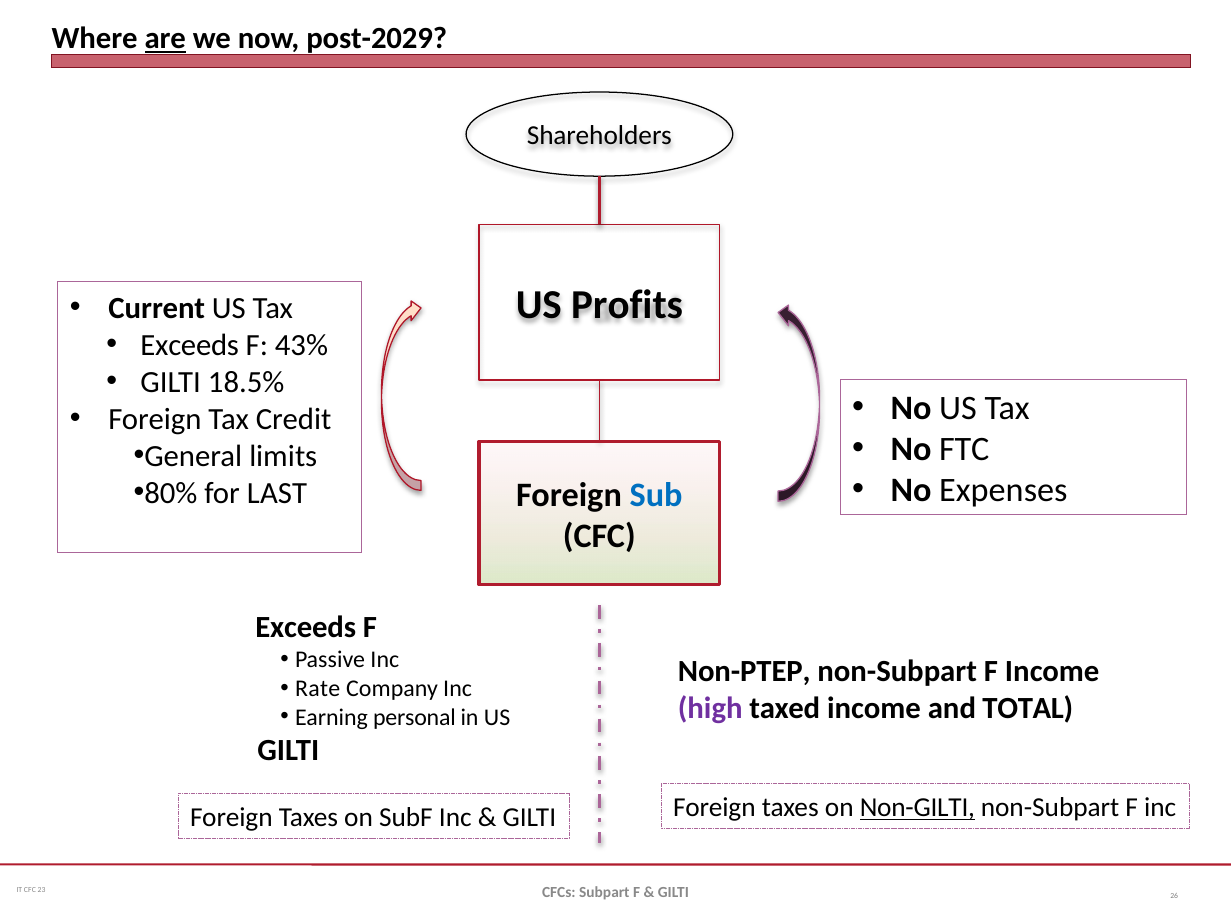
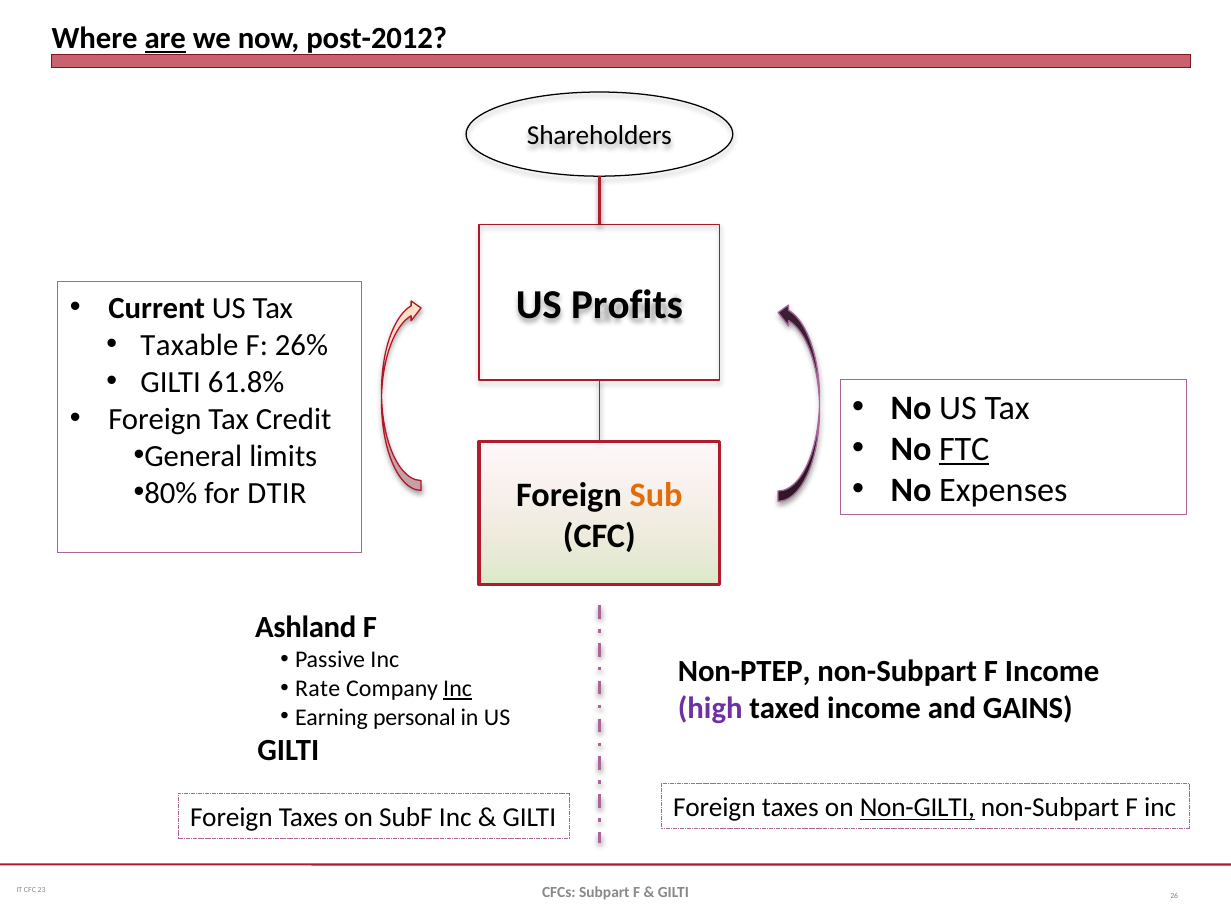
post-2029: post-2029 -> post-2012 (377, 38)
Exceeds: Exceeds -> Taxable (189, 345)
43%: 43% -> 26% (301, 345)
18.5%: 18.5% -> 61.8% (246, 382)
FTC underline: none -> present (964, 449)
LAST: LAST -> DTIR (277, 493)
Sub colour: blue -> orange (656, 495)
Exceeds: Exceeds -> Ashland (306, 628)
Inc underline: none -> present (458, 689)
TOTAL: TOTAL -> GAINS (1028, 709)
